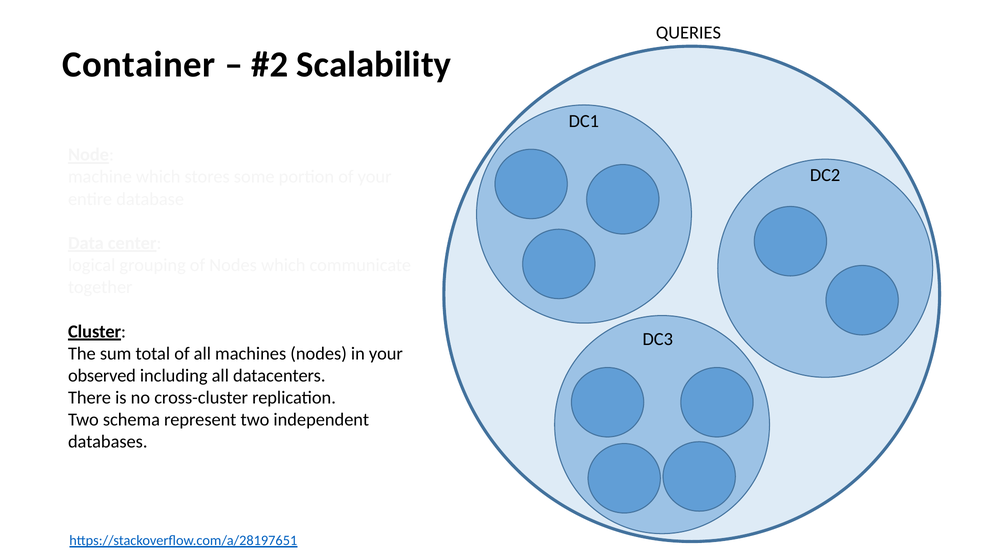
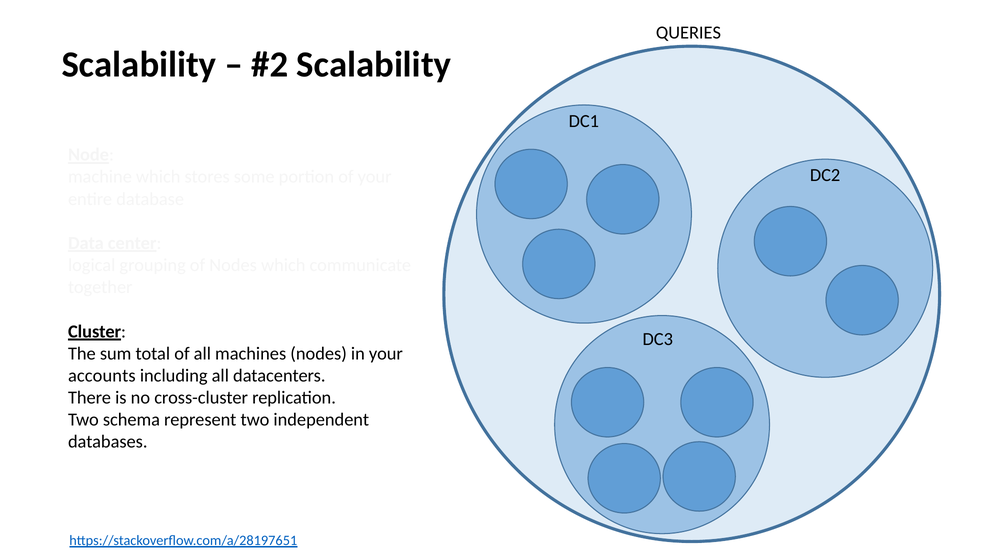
Container: Container -> Scalability (139, 64)
observed: observed -> accounts (102, 376)
